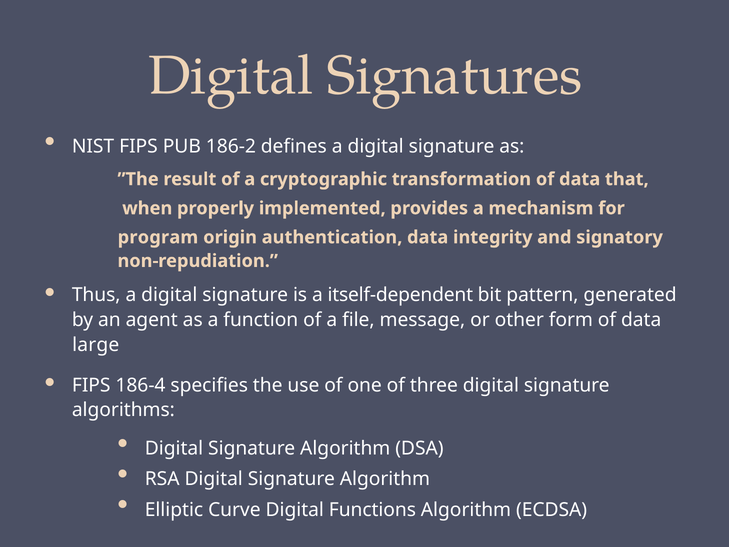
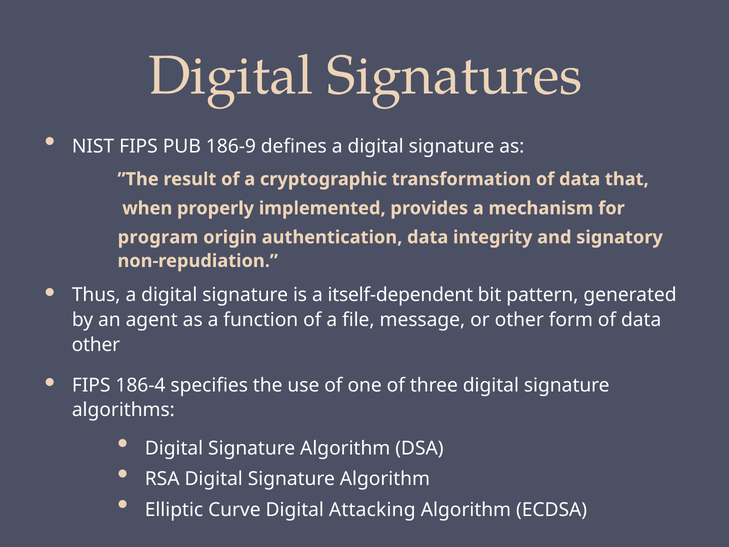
186-2: 186-2 -> 186-9 (231, 146)
large: large -> other (96, 345)
Functions: Functions -> Attacking (372, 509)
